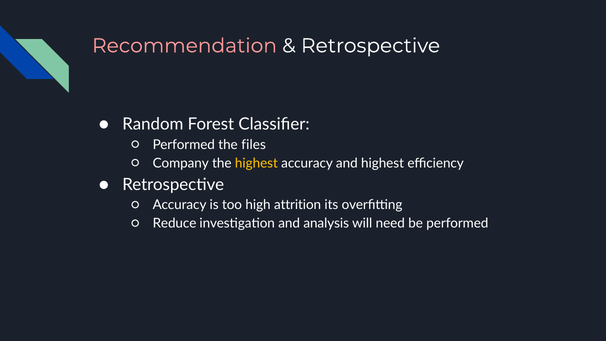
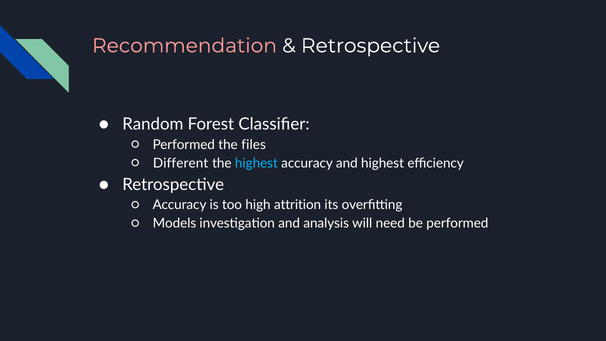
Company: Company -> Different (181, 163)
highest colour: yellow -> light blue (256, 163)
Reduce: Reduce -> Models (174, 223)
